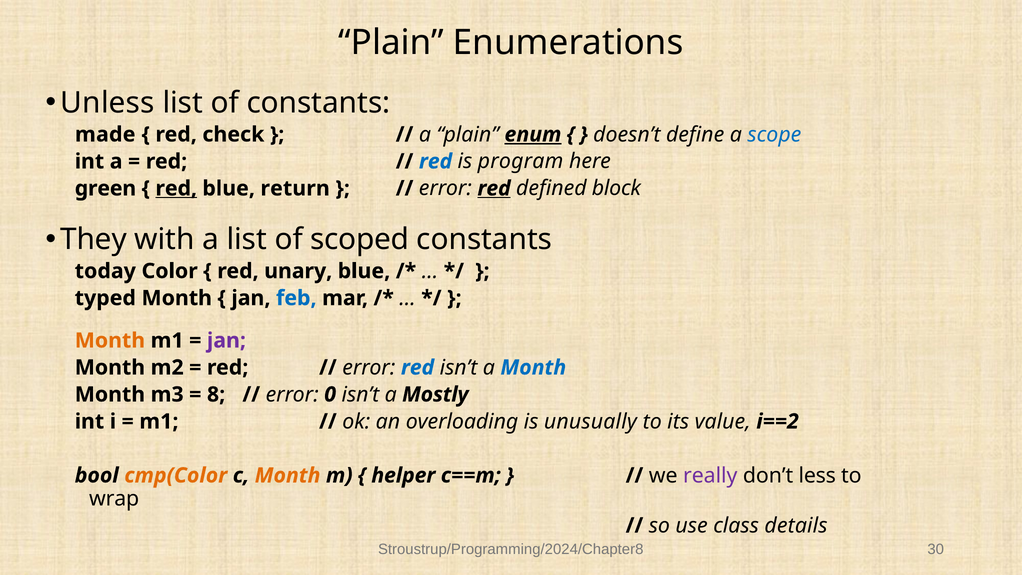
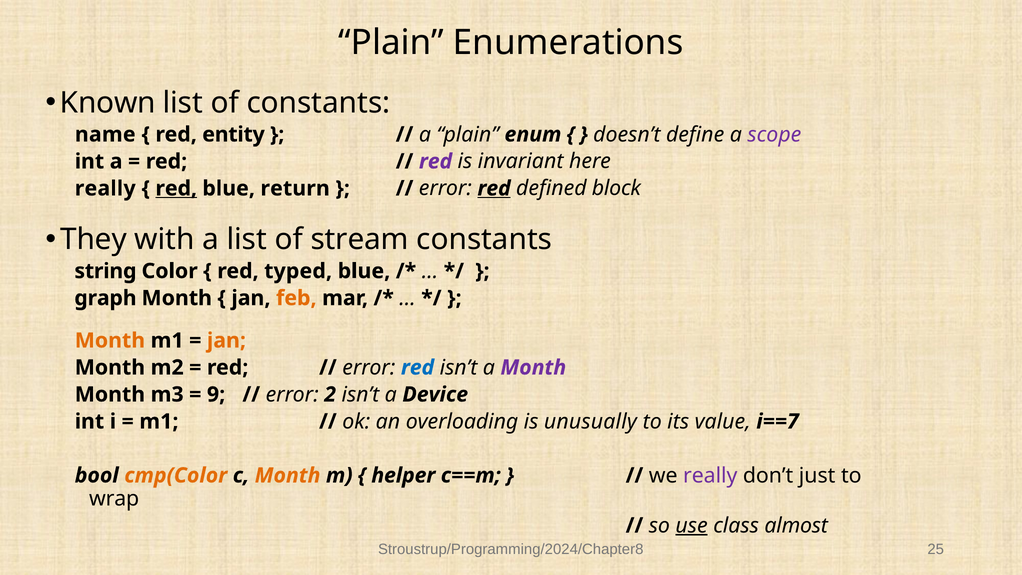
Unless: Unless -> Known (108, 103)
made: made -> name (105, 134)
check: check -> entity (233, 134)
enum underline: present -> none (533, 134)
scope colour: blue -> purple (774, 134)
red colour: blue -> purple (436, 161)
program: program -> invariant (521, 161)
green: green -> really (105, 188)
scoped: scoped -> stream (360, 239)
today: today -> string (105, 271)
unary: unary -> typed (298, 271)
typed: typed -> graph (105, 298)
feb colour: blue -> orange (296, 298)
jan colour: purple -> orange (226, 340)
Month colour: blue -> purple (533, 367)
8: 8 -> 9 (216, 394)
0: 0 -> 2 (330, 394)
Mostly: Mostly -> Device (435, 394)
i==2: i==2 -> i==7 (778, 421)
less: less -> just (817, 475)
use underline: none -> present (692, 525)
details: details -> almost (796, 525)
30: 30 -> 25 (936, 549)
